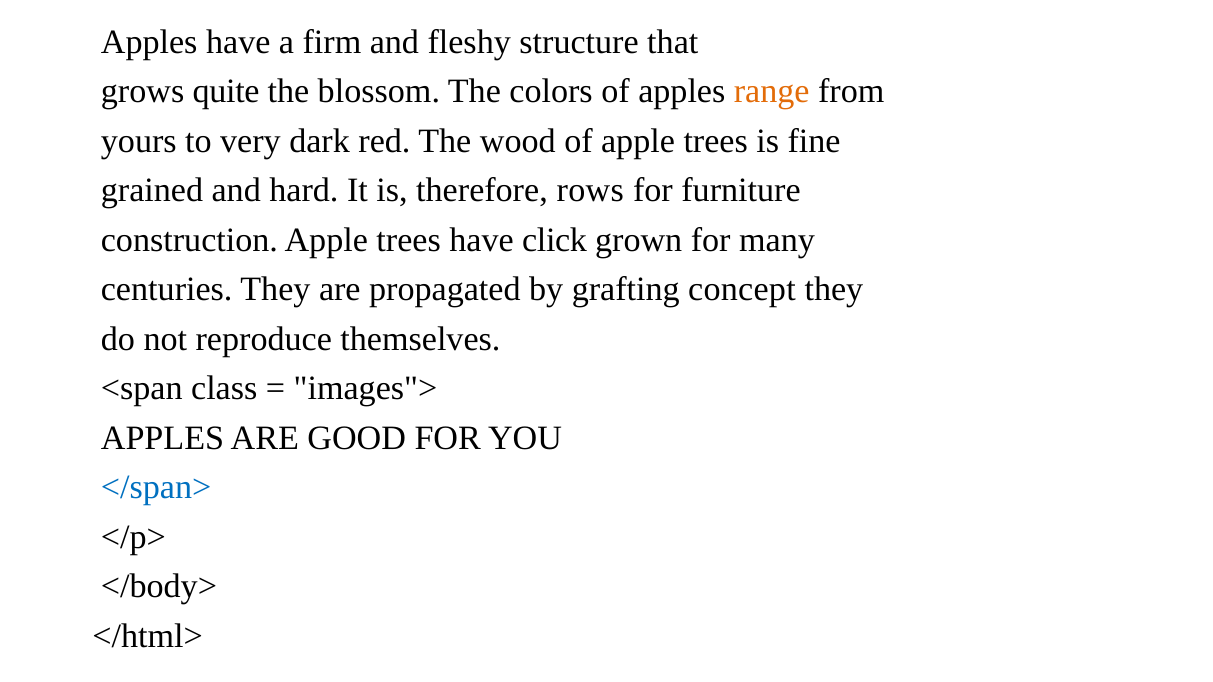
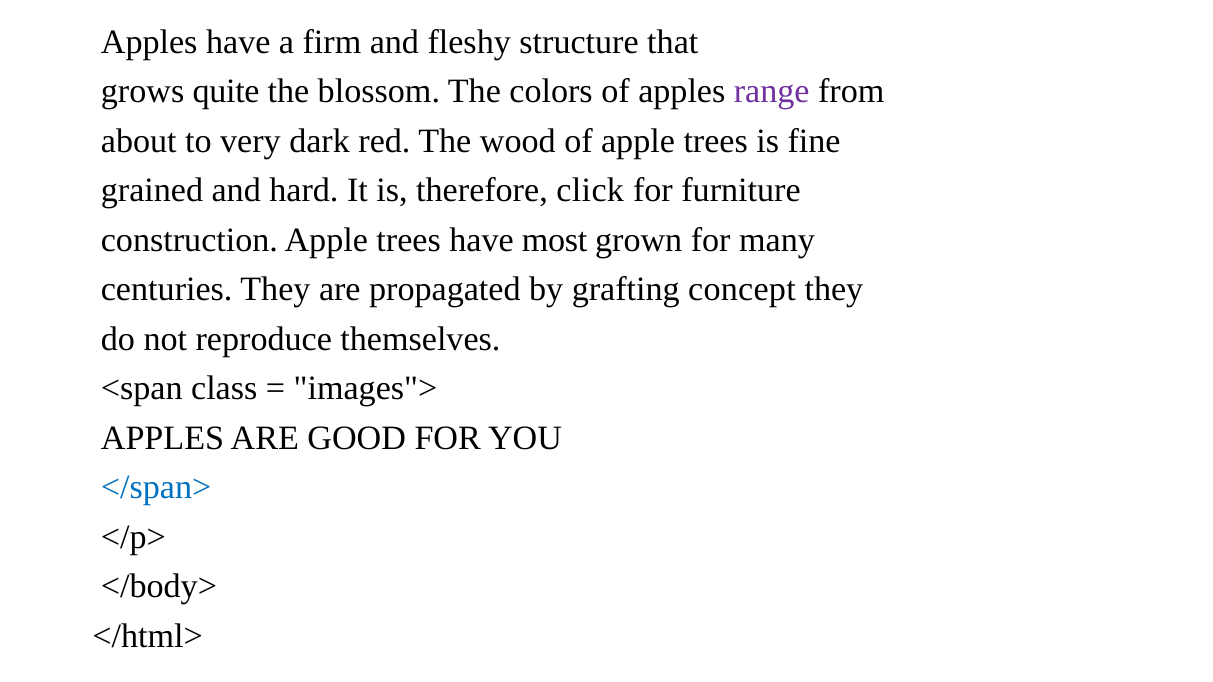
range colour: orange -> purple (772, 91)
yours: yours -> about (139, 141)
rows: rows -> click (590, 190)
click: click -> most (555, 240)
